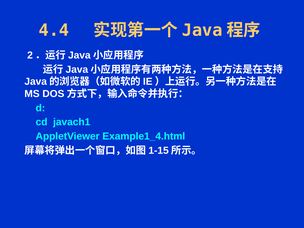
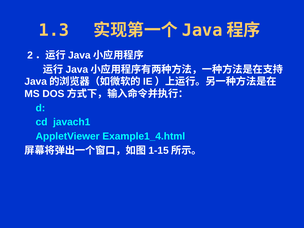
4.4: 4.4 -> 1.3 (54, 30)
